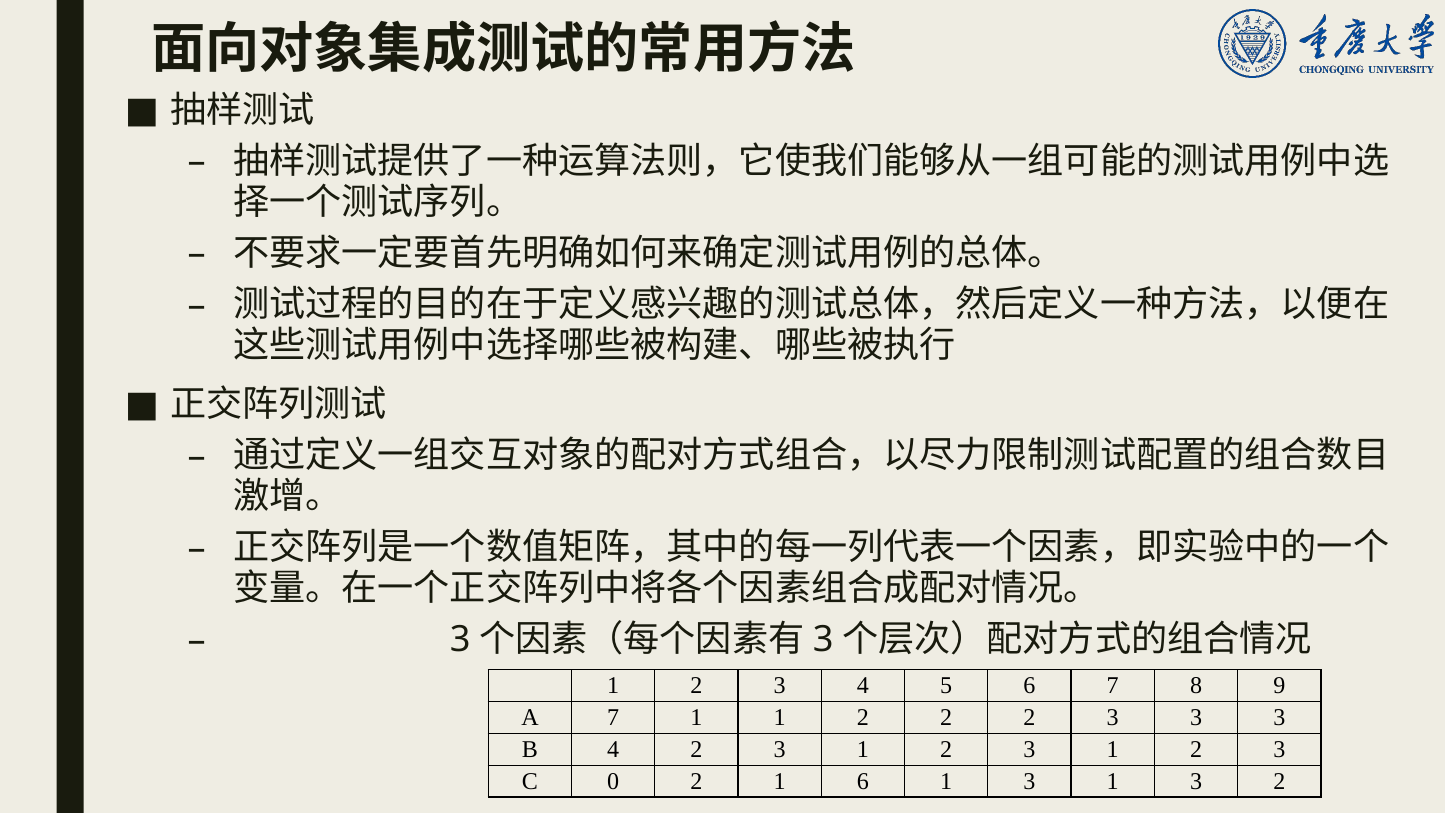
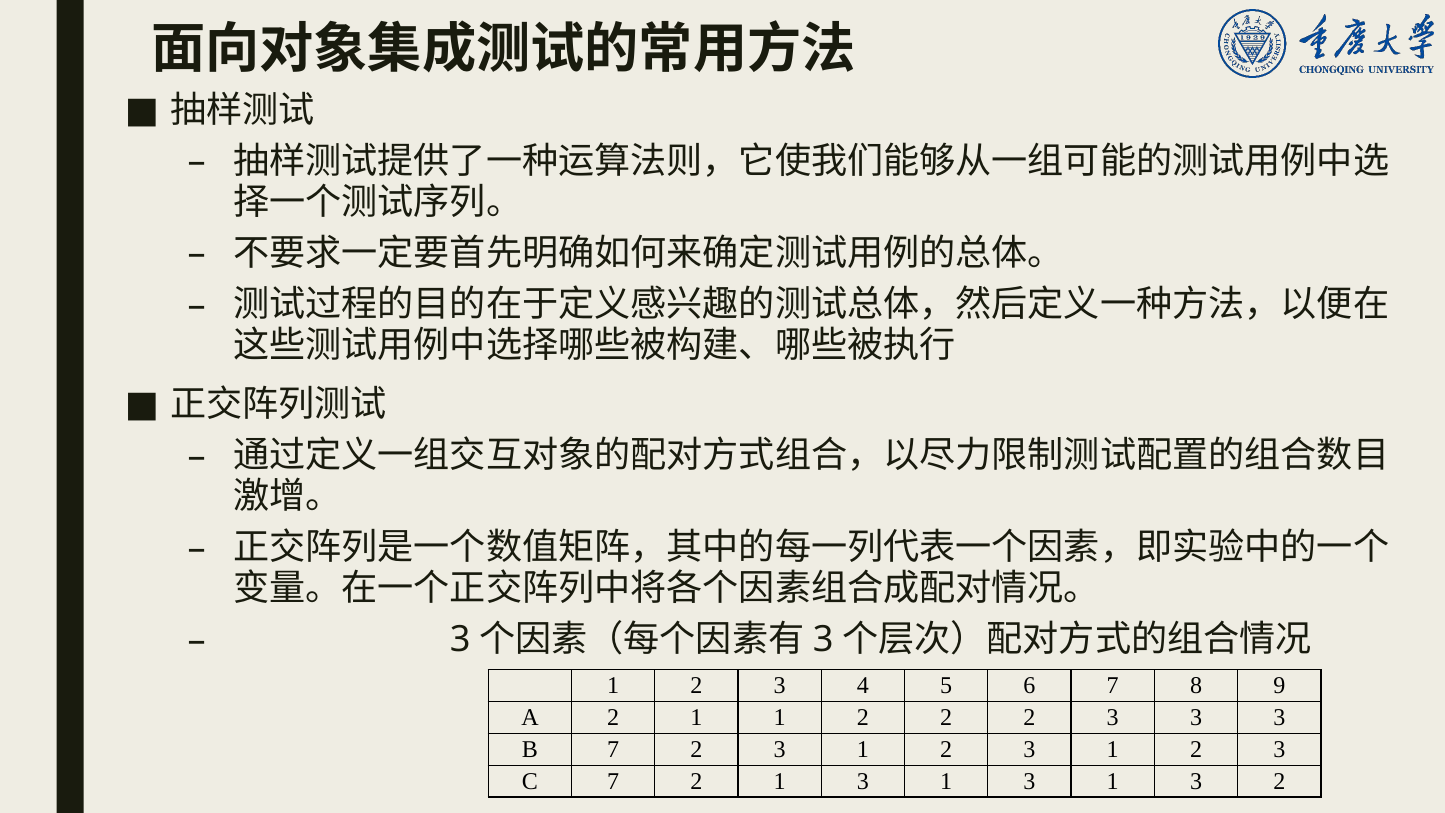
A 7: 7 -> 2 (613, 717)
B 4: 4 -> 7 (613, 749)
C 0: 0 -> 7 (613, 781)
2 1 6: 6 -> 3 (863, 781)
